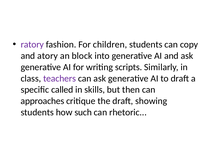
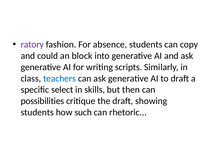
children: children -> absence (110, 44)
atory: atory -> could (48, 56)
teachers colour: purple -> blue (60, 78)
called: called -> select (62, 90)
approaches: approaches -> possibilities (42, 101)
